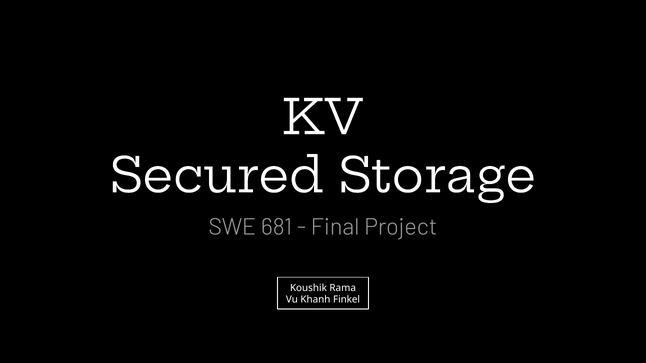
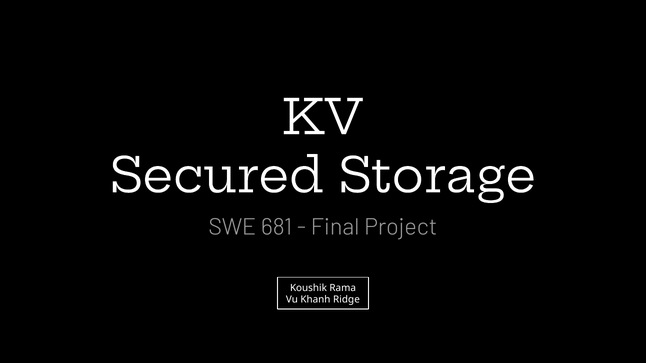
Finkel: Finkel -> Ridge (346, 300)
